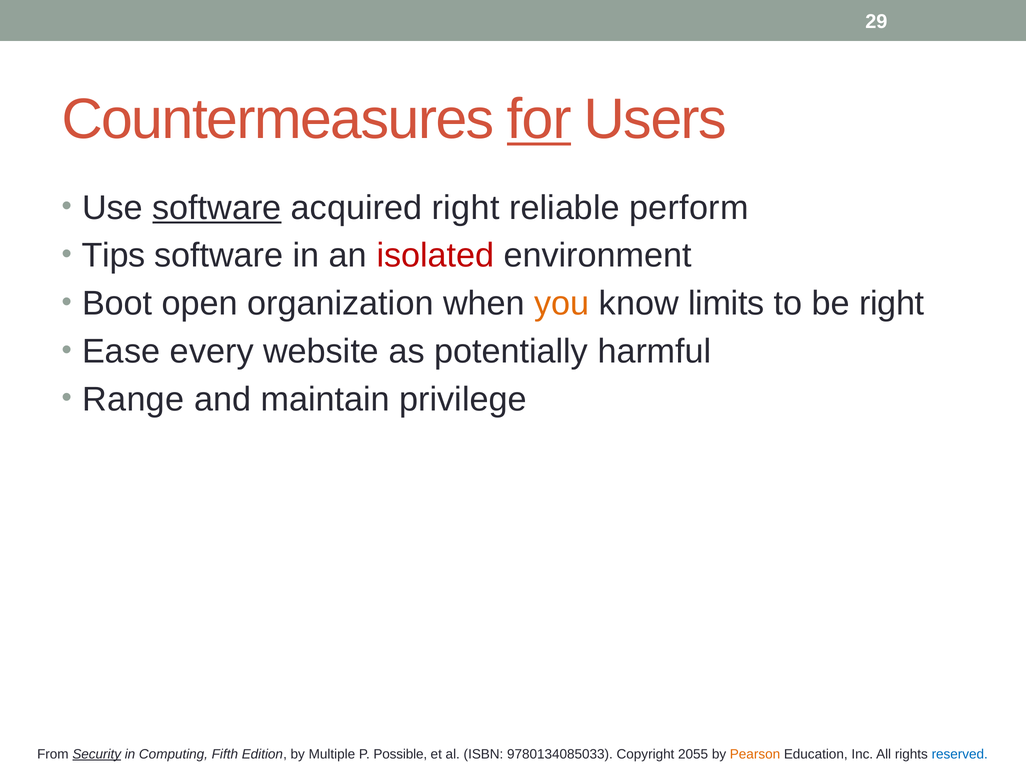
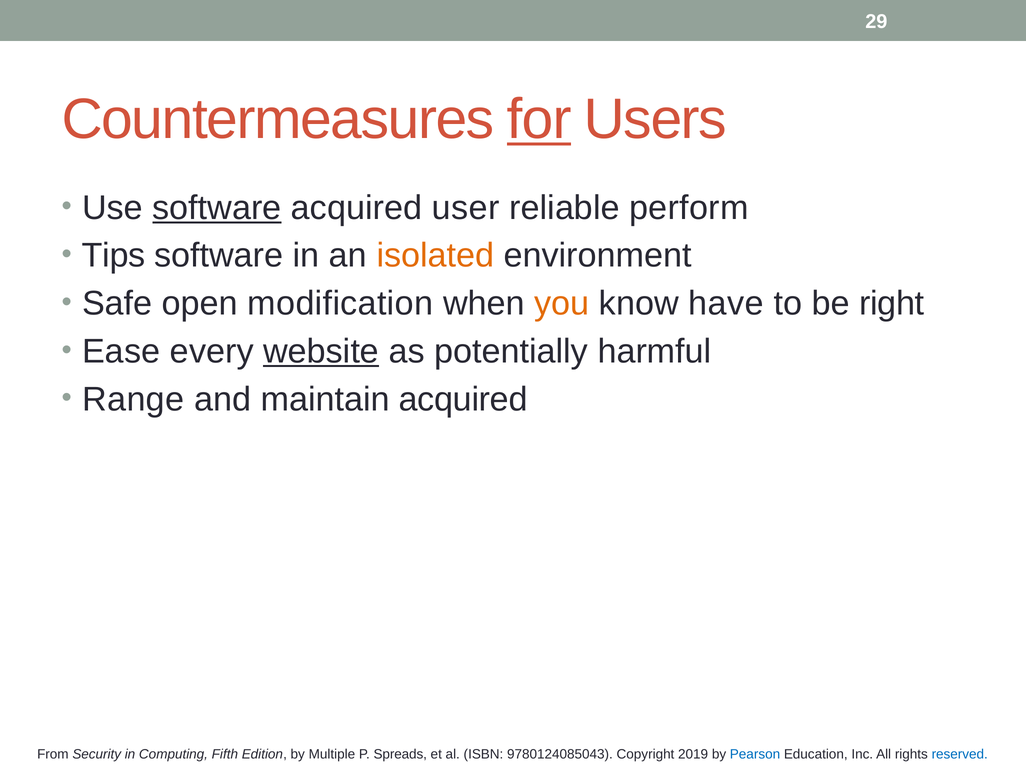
acquired right: right -> user (466, 208)
isolated colour: red -> orange (435, 255)
Boot: Boot -> Safe (117, 303)
organization: organization -> modification (340, 303)
limits: limits -> have (726, 303)
website underline: none -> present (321, 351)
maintain privilege: privilege -> acquired (463, 399)
Security underline: present -> none (97, 754)
Possible: Possible -> Spreads (400, 754)
9780134085033: 9780134085033 -> 9780124085043 (560, 754)
2055: 2055 -> 2019 (693, 754)
Pearson colour: orange -> blue (755, 754)
